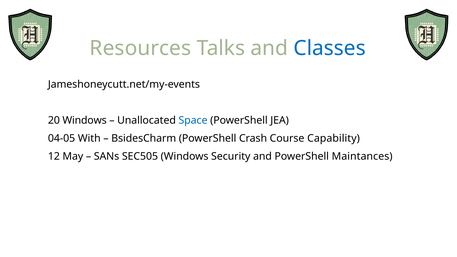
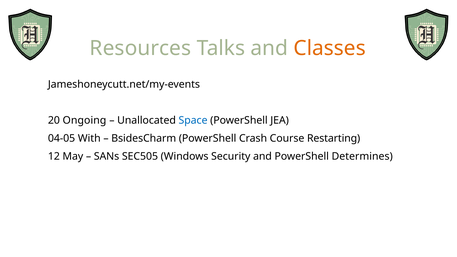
Classes colour: blue -> orange (330, 48)
20 Windows: Windows -> Ongoing (84, 120)
Capability: Capability -> Restarting (334, 138)
Maintances: Maintances -> Determines (362, 156)
